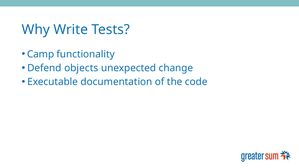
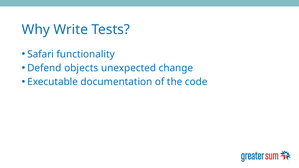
Camp: Camp -> Safari (41, 54)
